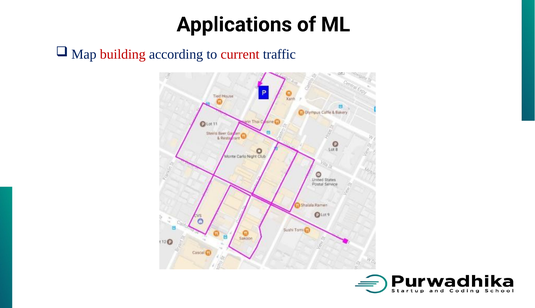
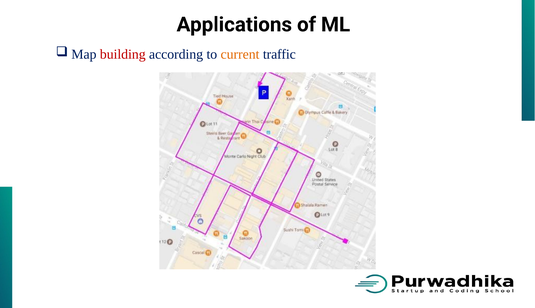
current colour: red -> orange (240, 54)
